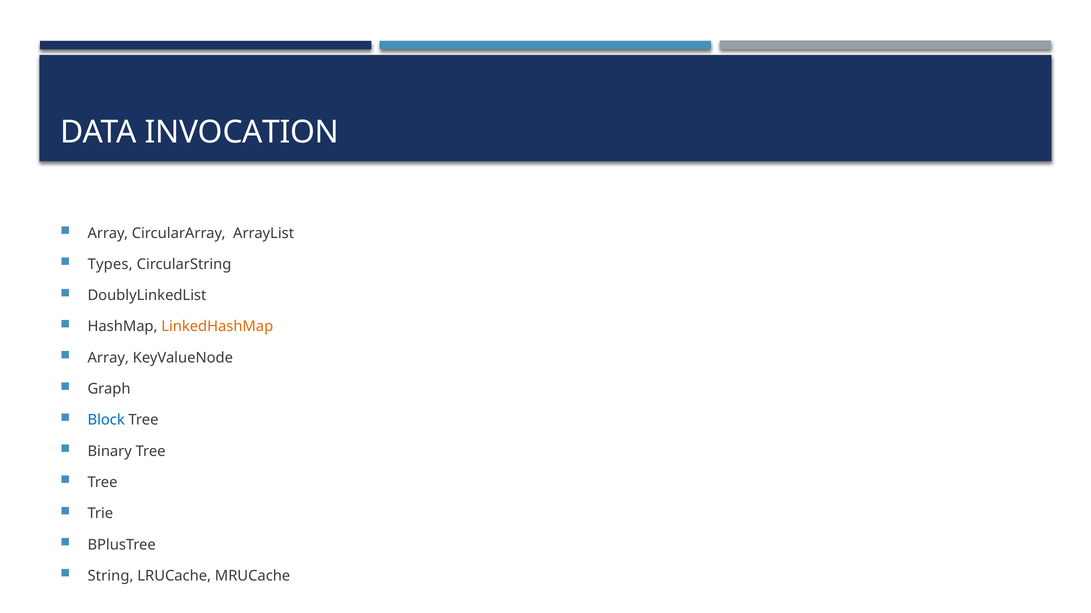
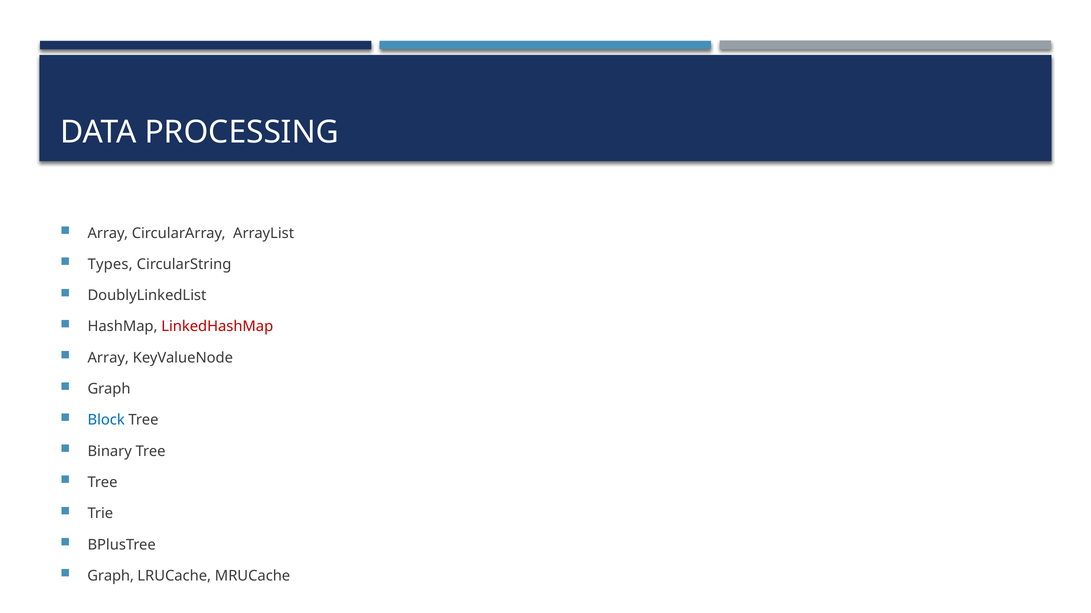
INVOCATION: INVOCATION -> PROCESSING (242, 133)
LinkedHashMap colour: orange -> red (217, 327)
String: String -> Graph (111, 576)
